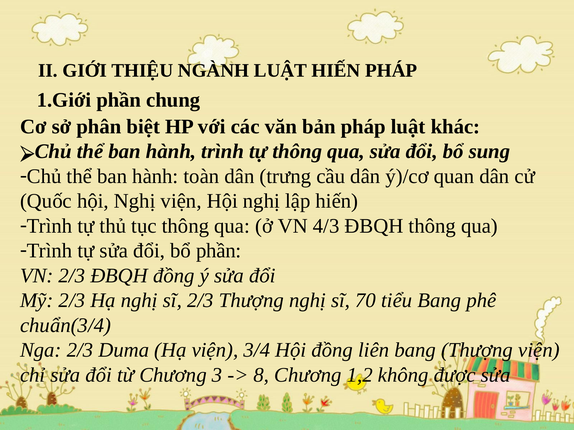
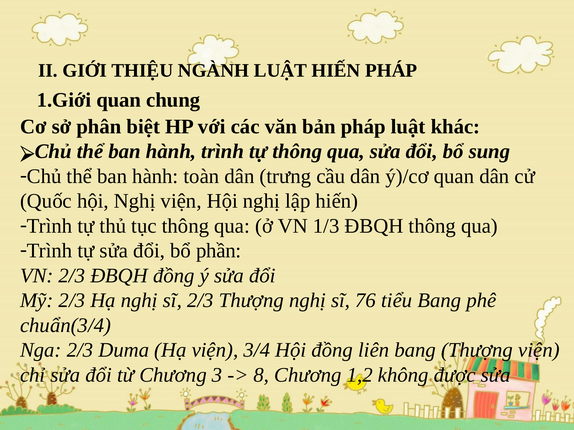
phần: phần -> quan (119, 100)
4/3: 4/3 -> 1/3 (326, 226)
70: 70 -> 76 (366, 301)
